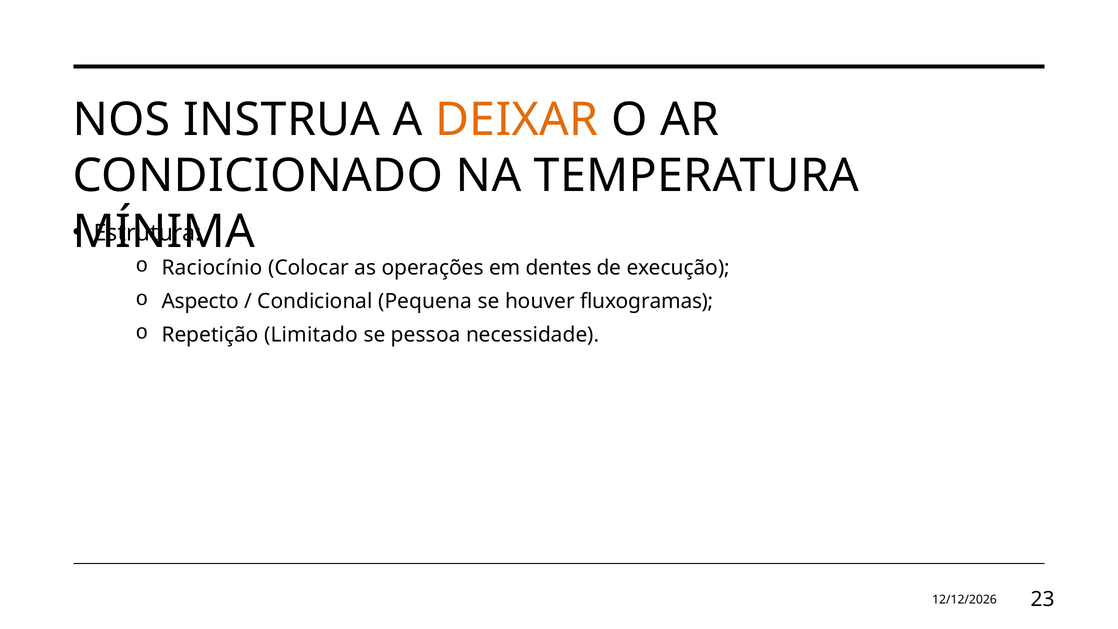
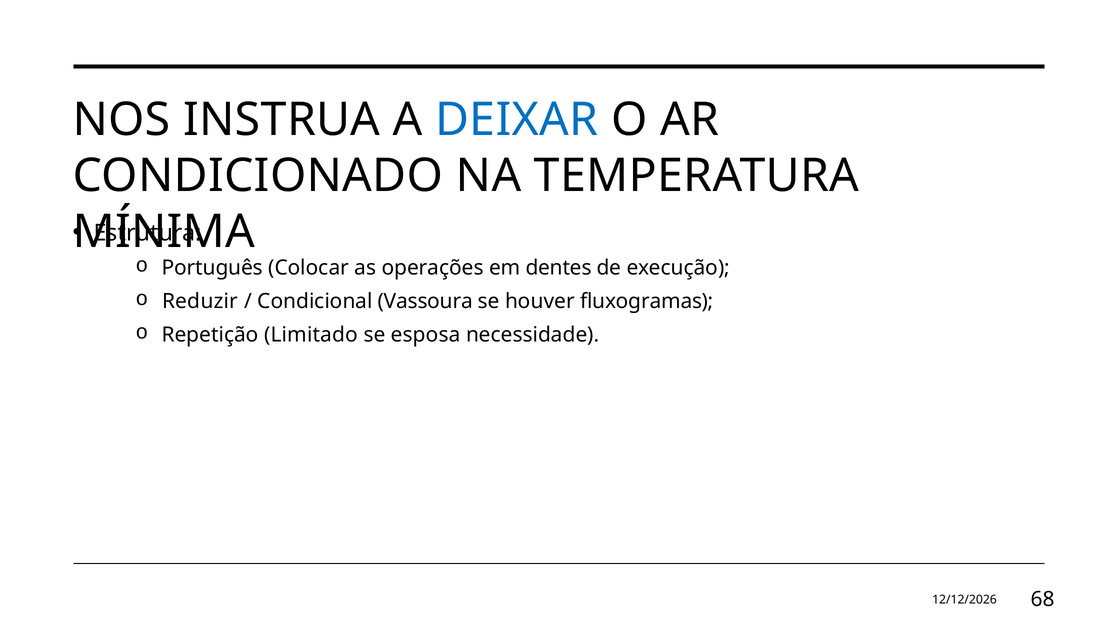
DEIXAR colour: orange -> blue (517, 120)
Raciocínio: Raciocínio -> Português (212, 268)
Aspecto: Aspecto -> Reduzir (200, 301)
Pequena: Pequena -> Vassoura (425, 301)
pessoa: pessoa -> esposa (426, 335)
23: 23 -> 68 (1043, 599)
